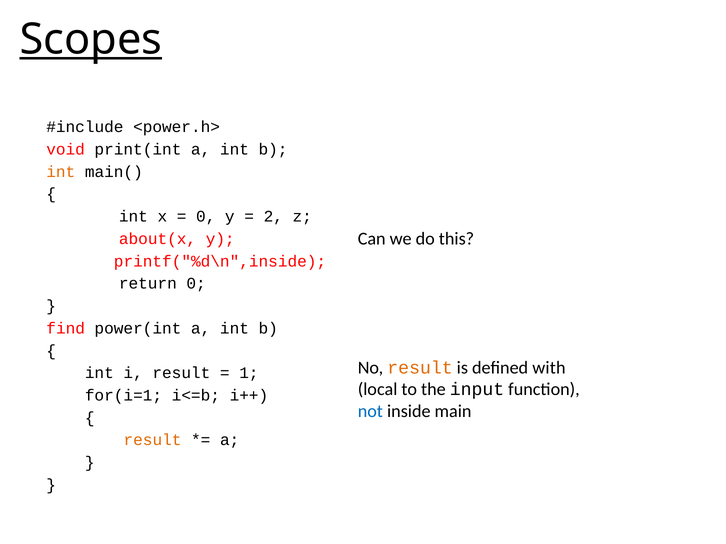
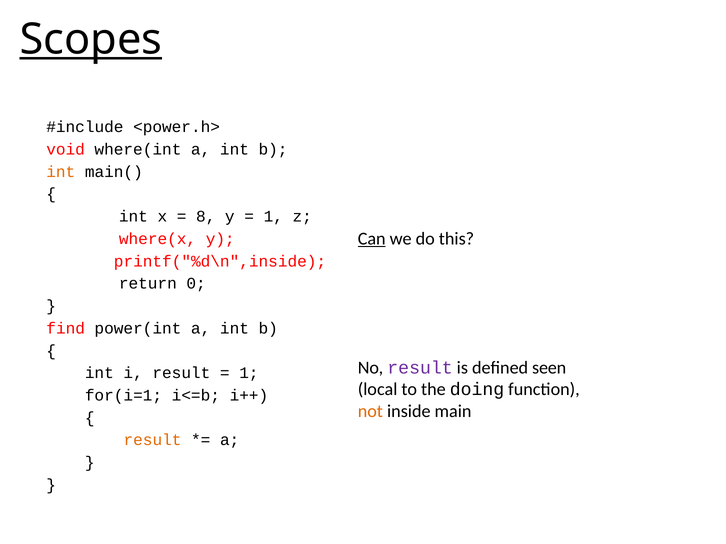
print(int: print(int -> where(int (138, 150)
0: 0 -> 8 (206, 217)
2: 2 -> 1 (273, 217)
Can underline: none -> present (372, 239)
about(x: about(x -> where(x (158, 239)
result colour: orange -> purple (420, 368)
with: with -> seen (549, 368)
input: input -> doing (477, 390)
not colour: blue -> orange (370, 412)
